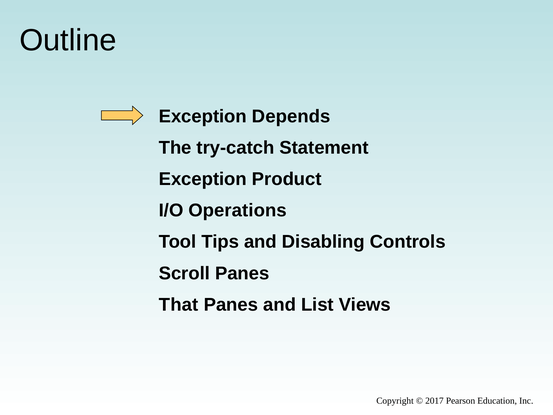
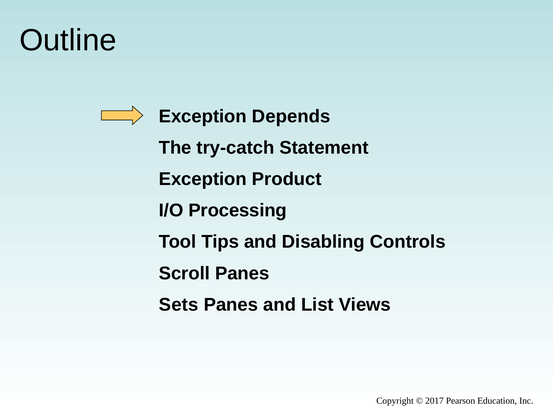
Operations: Operations -> Processing (238, 210)
That: That -> Sets (179, 304)
